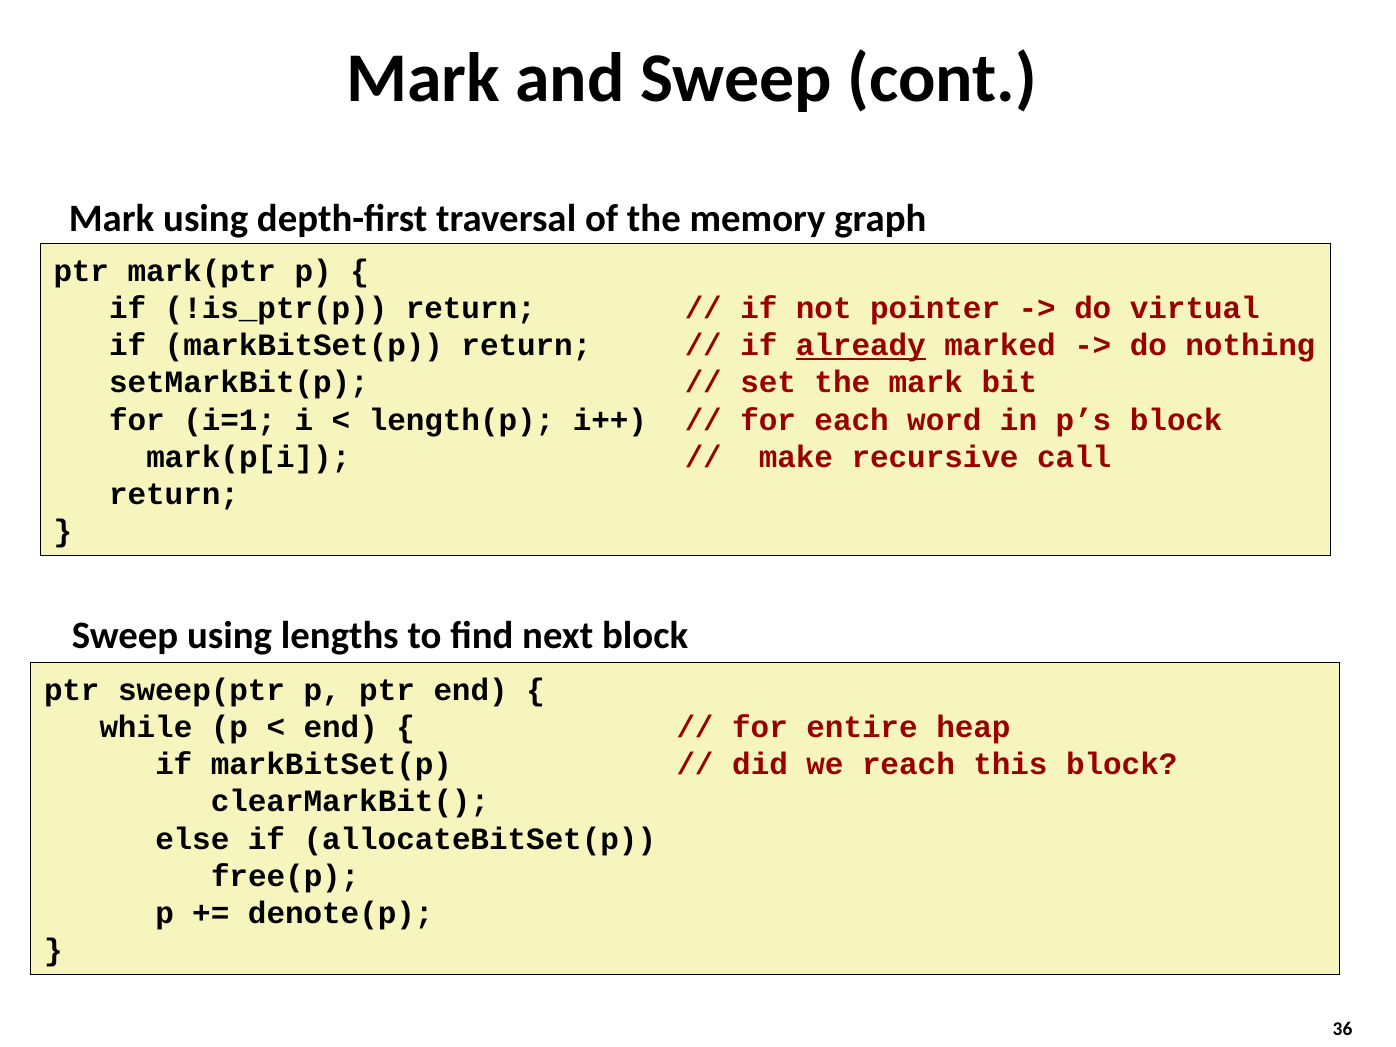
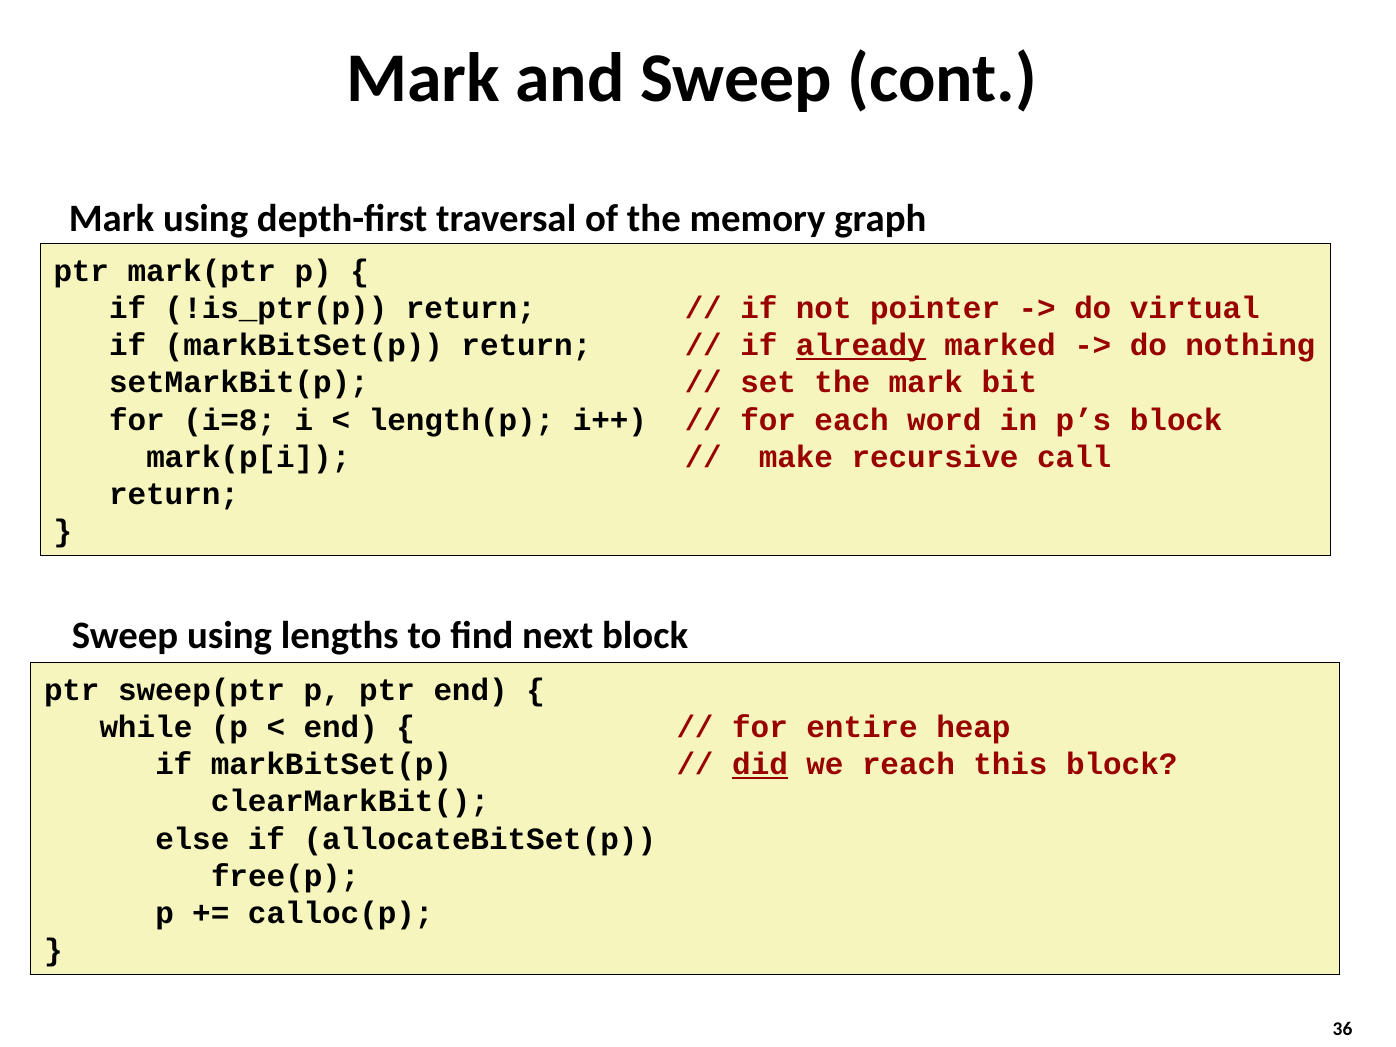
i=1: i=1 -> i=8 (230, 420)
did underline: none -> present (760, 764)
denote(p: denote(p -> calloc(p (341, 913)
